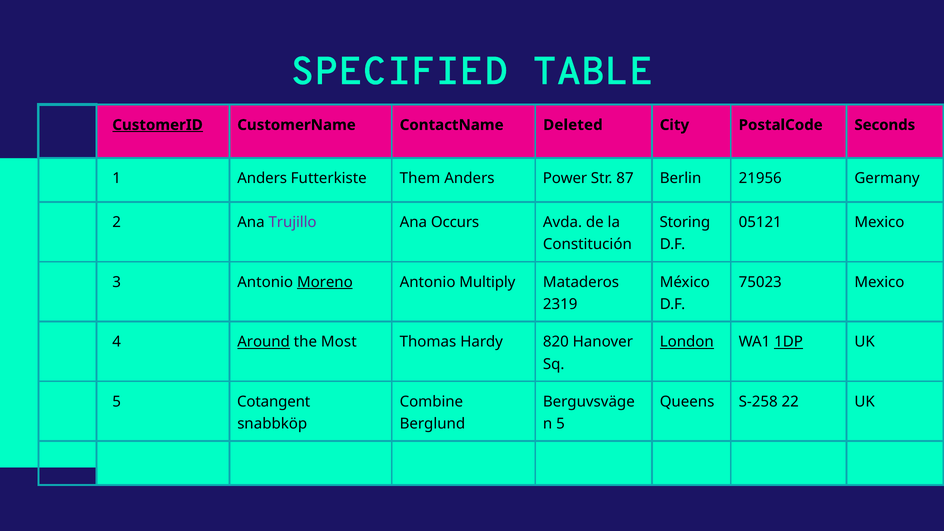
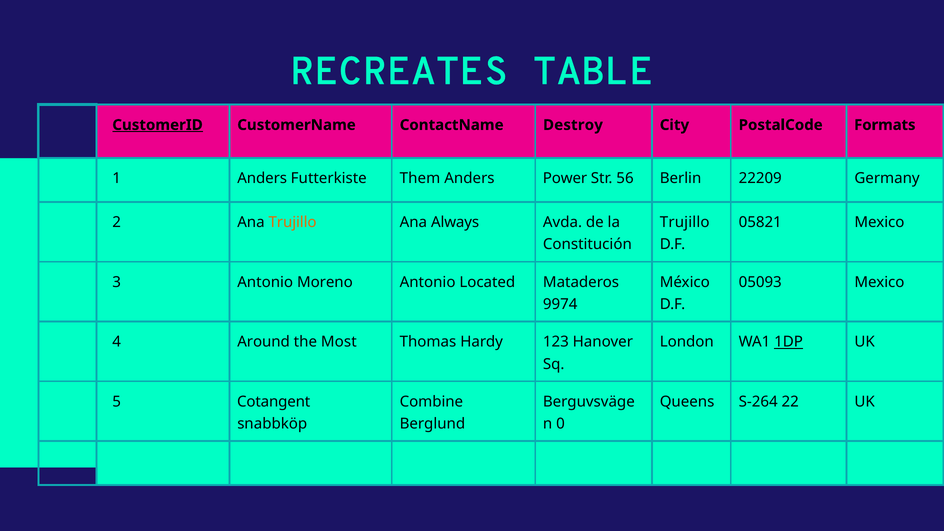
SPECIFIED: SPECIFIED -> RECREATES (399, 71)
Deleted: Deleted -> Destroy (573, 125)
Seconds: Seconds -> Formats (885, 125)
87: 87 -> 56 (625, 179)
21956: 21956 -> 22209 (760, 179)
Trujillo colour: purple -> orange (293, 222)
Occurs: Occurs -> Always (455, 222)
Storing: Storing -> Trujillo (685, 222)
05121: 05121 -> 05821 (760, 222)
Moreno underline: present -> none (325, 282)
Multiply: Multiply -> Located (487, 282)
75023: 75023 -> 05093 (760, 282)
2319: 2319 -> 9974 (560, 304)
Around underline: present -> none (264, 342)
820: 820 -> 123 (556, 342)
London underline: present -> none (687, 342)
S-258: S-258 -> S-264 (758, 402)
5: 5 -> 0 (560, 424)
